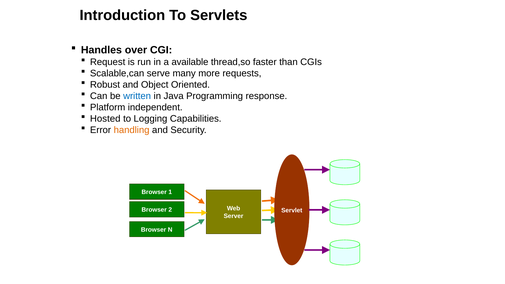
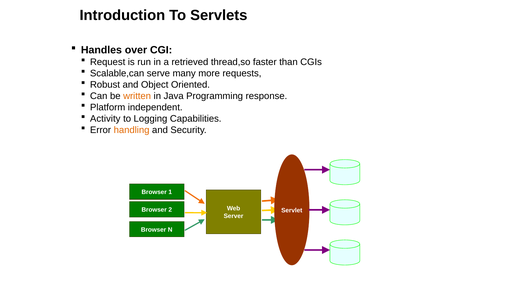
available: available -> retrieved (190, 62)
written colour: blue -> orange (137, 96)
Hosted: Hosted -> Activity (105, 119)
